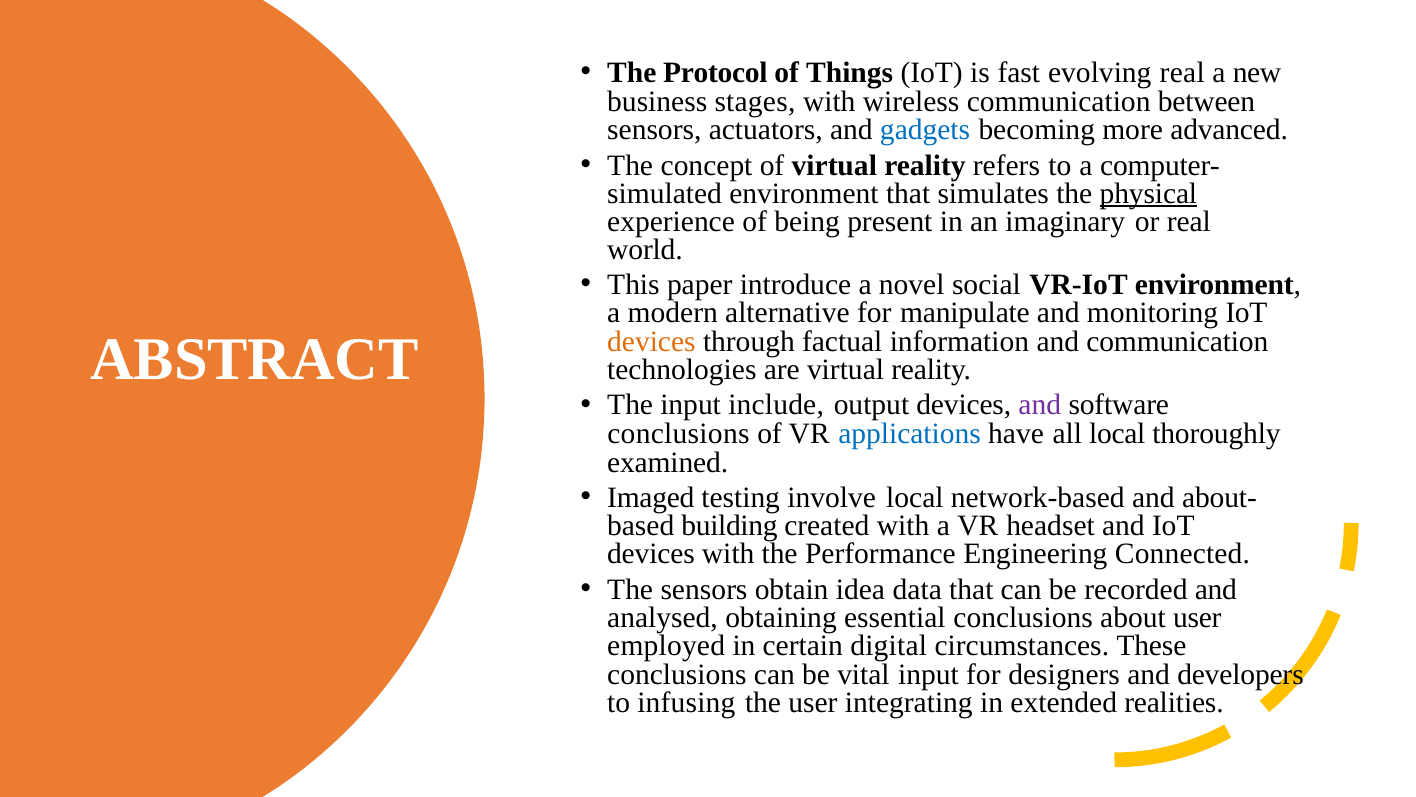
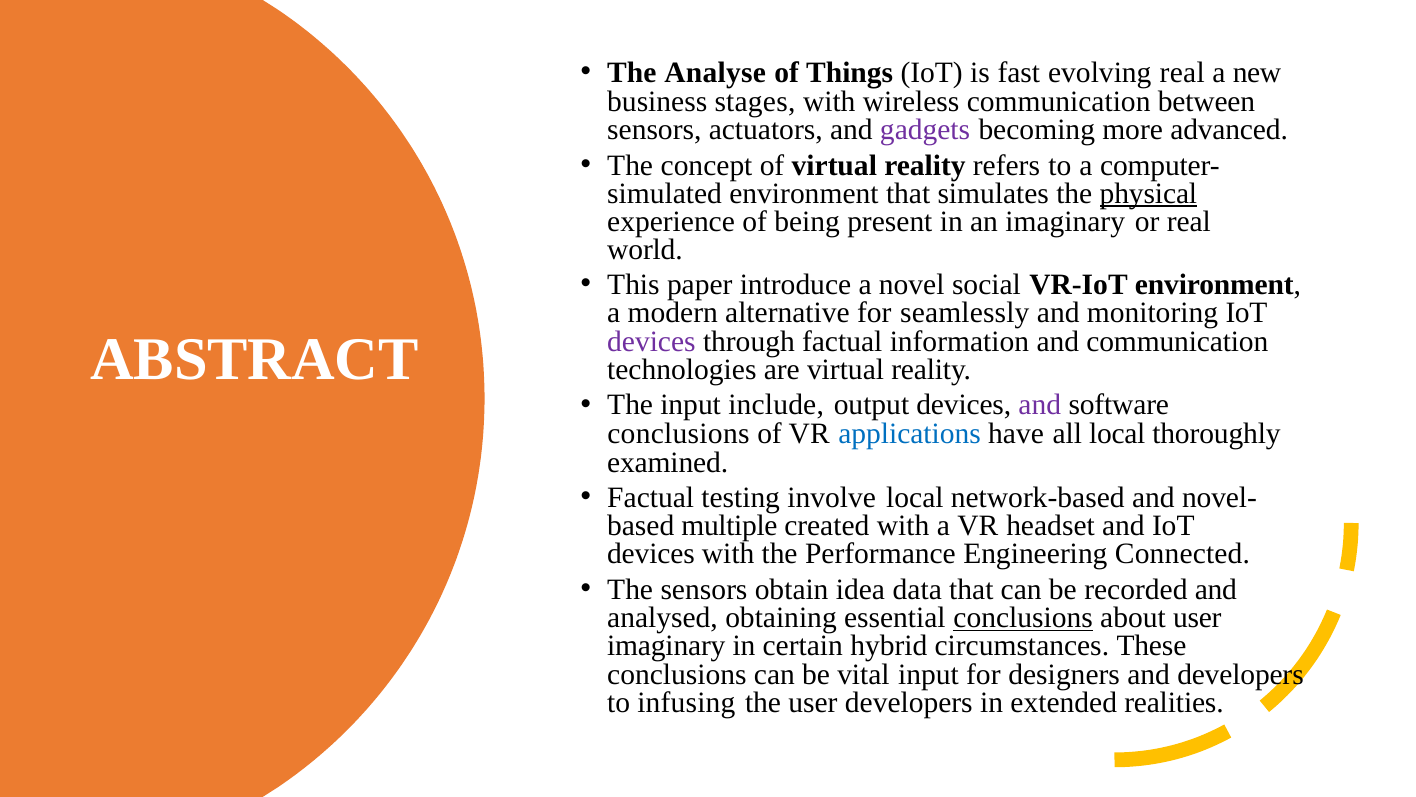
Protocol: Protocol -> Analyse (715, 73)
gadgets colour: blue -> purple (925, 130)
manipulate: manipulate -> seamlessly (965, 313)
devices colour: orange -> purple (651, 341)
Imaged: Imaged -> Factual (651, 498)
about-: about- -> novel- (1219, 498)
building: building -> multiple (729, 526)
conclusions underline: none -> present (1023, 617)
employed: employed -> imaginary (666, 646)
digital: digital -> hybrid (889, 646)
user integrating: integrating -> developers (909, 702)
